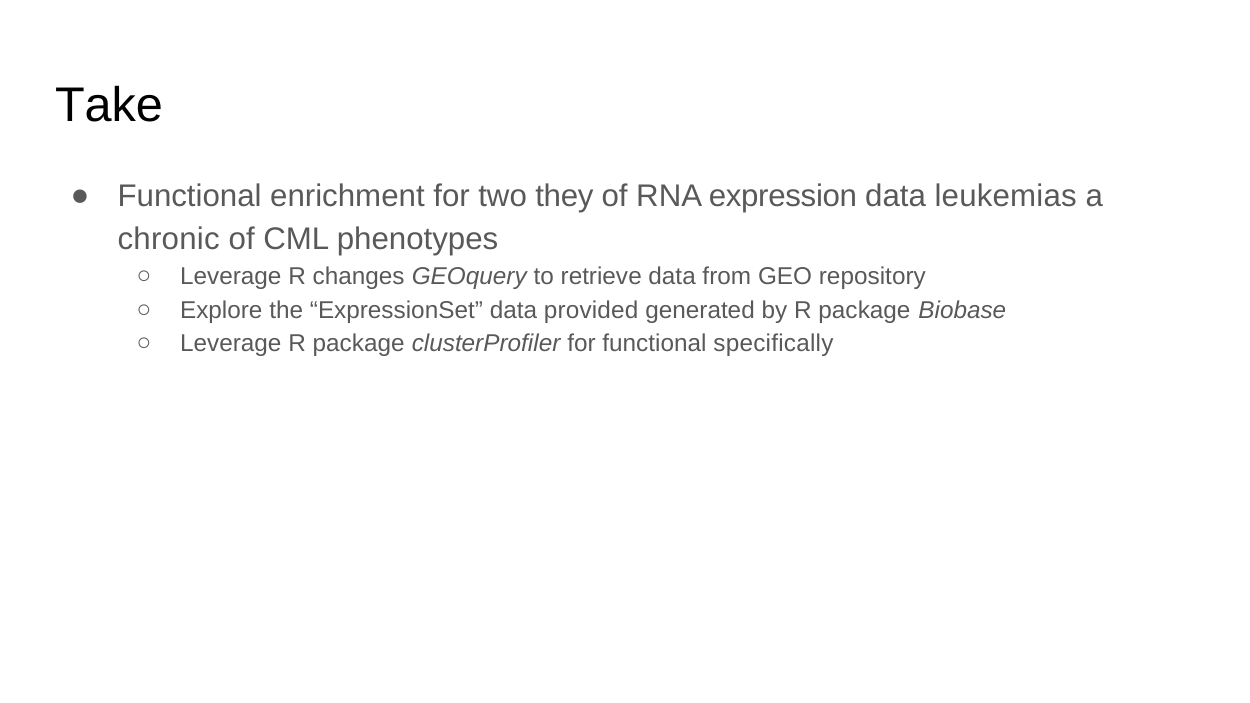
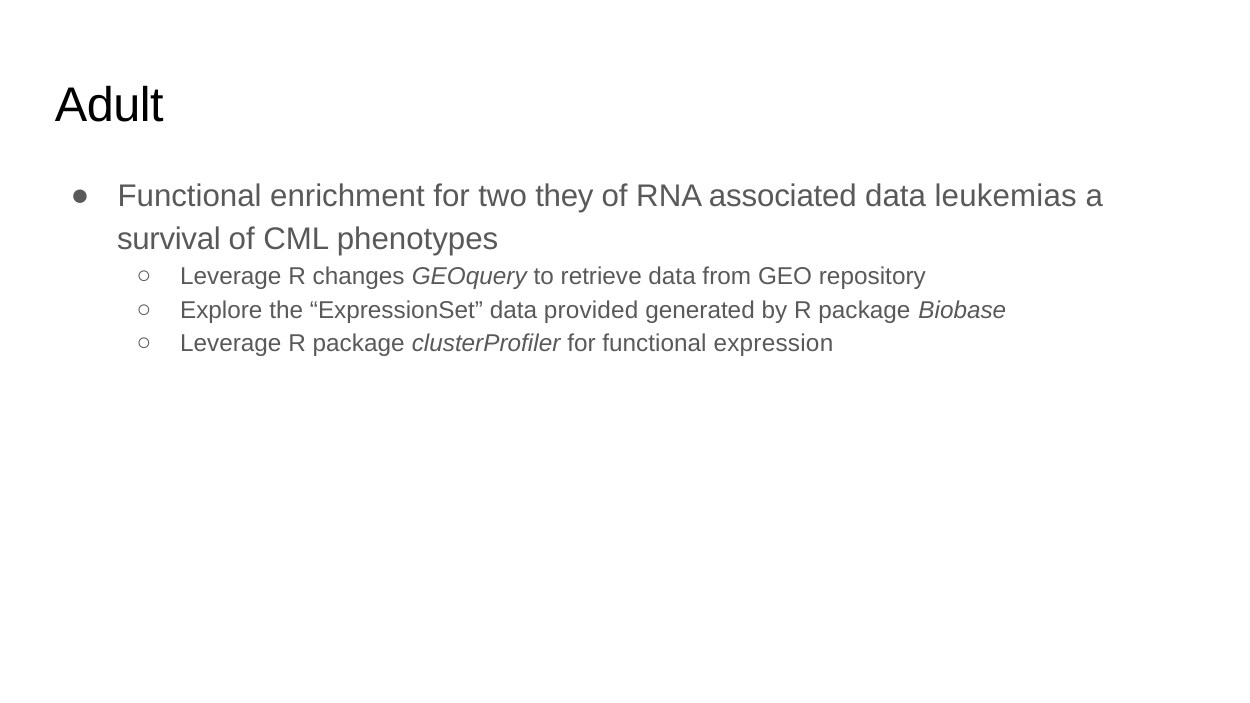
Take: Take -> Adult (109, 106)
expression: expression -> associated (783, 197)
chronic: chronic -> survival (169, 240)
specifically: specifically -> expression (773, 344)
